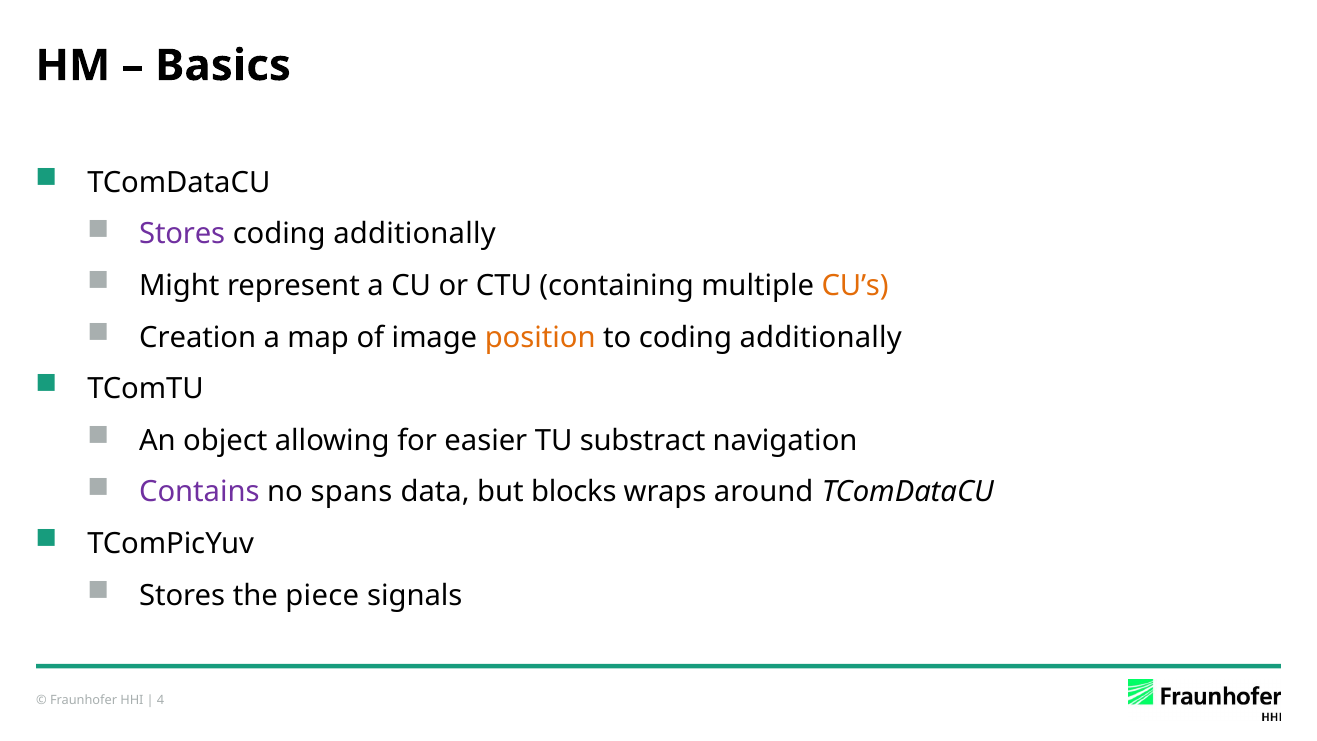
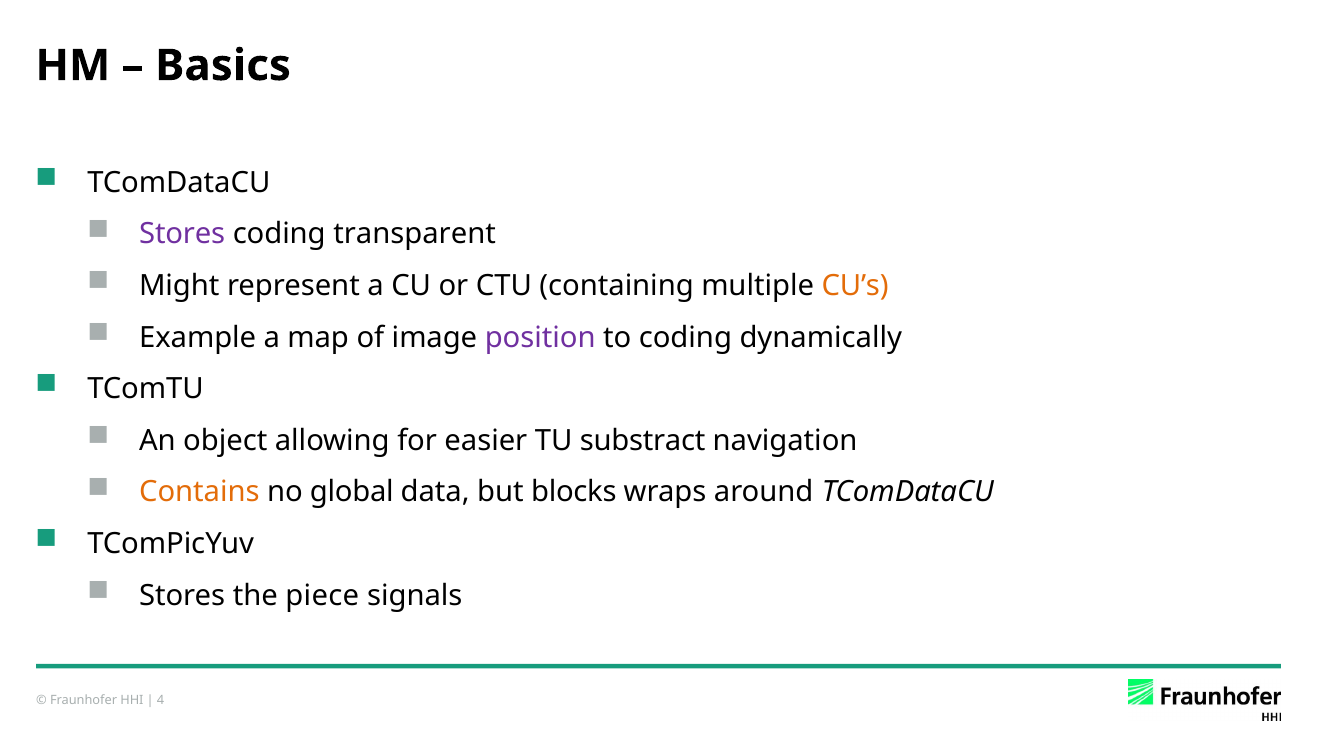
additionally: additionally -> transparent (415, 234)
Creation: Creation -> Example (198, 337)
position colour: orange -> purple (540, 337)
to coding additionally: additionally -> dynamically (821, 337)
Contains colour: purple -> orange (199, 492)
spans: spans -> global (352, 492)
